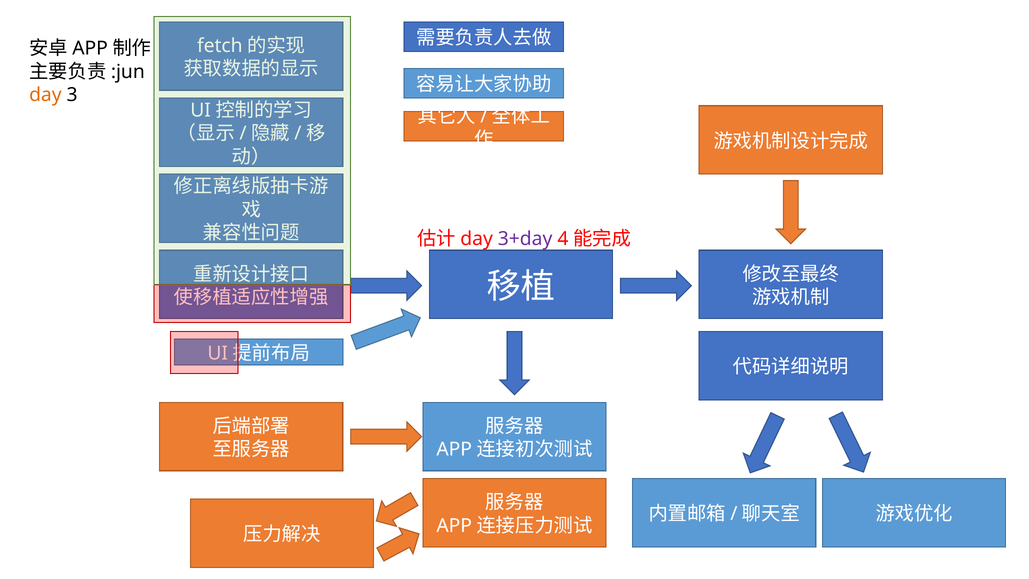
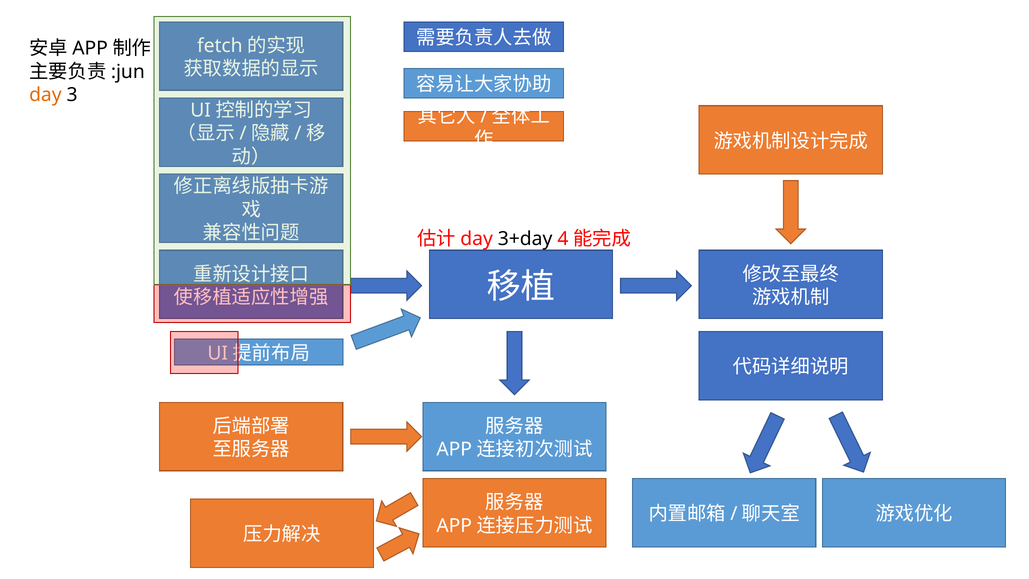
3+day colour: purple -> black (525, 239)
